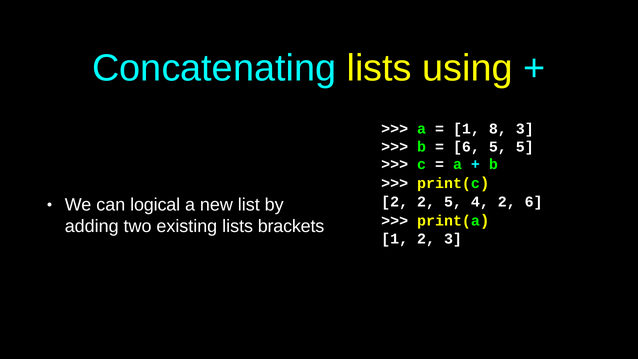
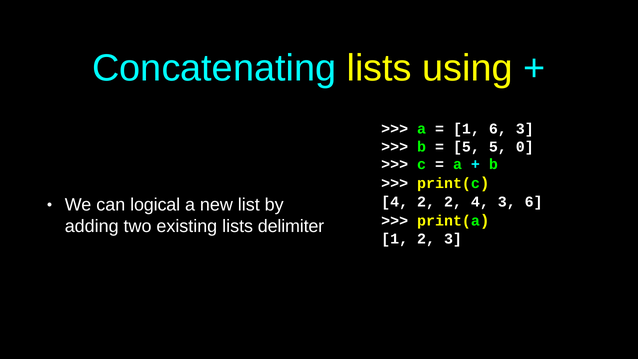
1 8: 8 -> 6 (498, 129)
6: 6 -> 5 (466, 147)
5 5: 5 -> 0 (525, 147)
2: 2 -> 4 (395, 202)
2 5: 5 -> 2 (453, 202)
4 2: 2 -> 3 (507, 202)
brackets: brackets -> delimiter (291, 226)
